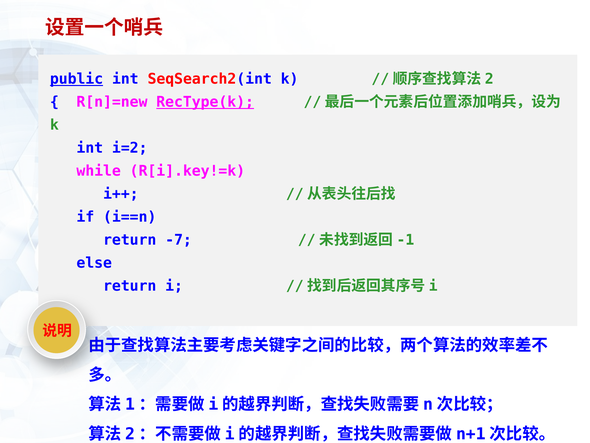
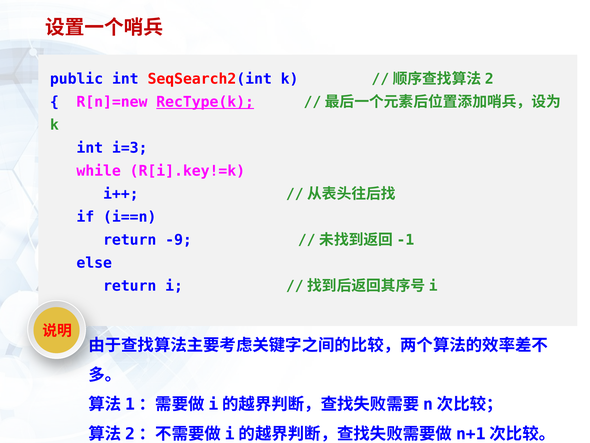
public underline: present -> none (77, 79)
i=2: i=2 -> i=3 (130, 148)
-7: -7 -> -9 (179, 240)
